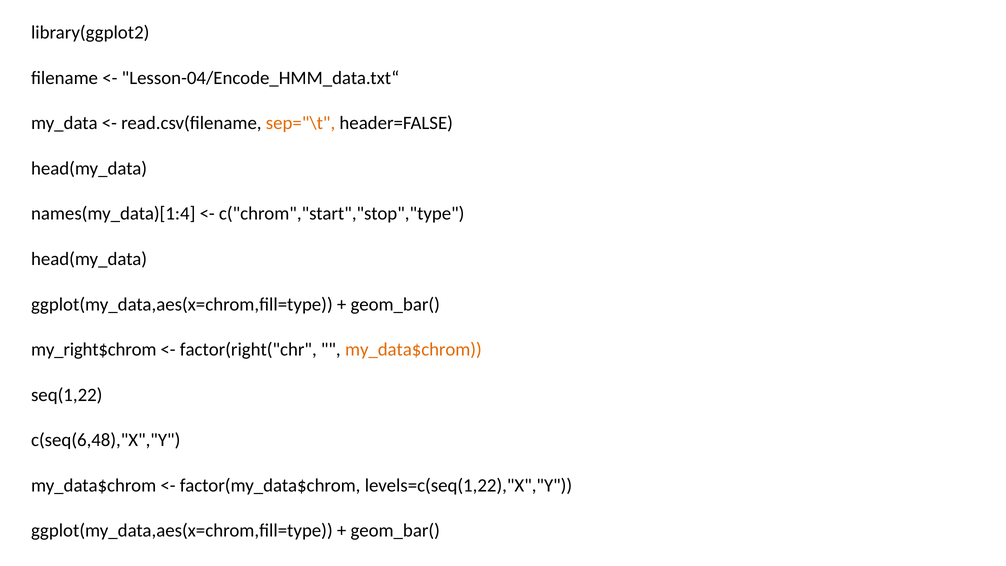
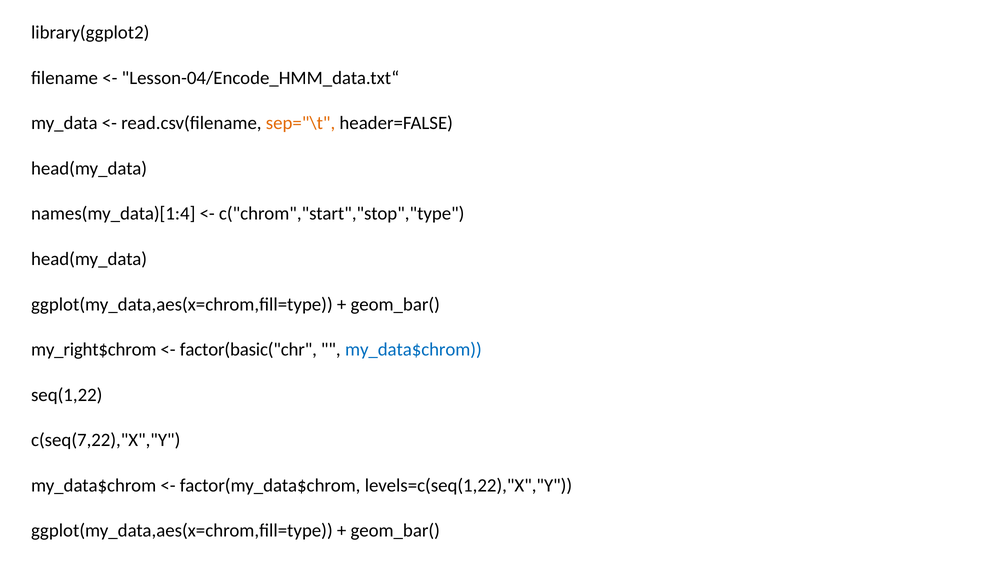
factor(right("chr: factor(right("chr -> factor(basic("chr (248, 349)
my_data$chrom colour: orange -> blue (413, 349)
c(seq(6,48),"X","Y: c(seq(6,48),"X","Y -> c(seq(7,22),"X","Y (106, 440)
